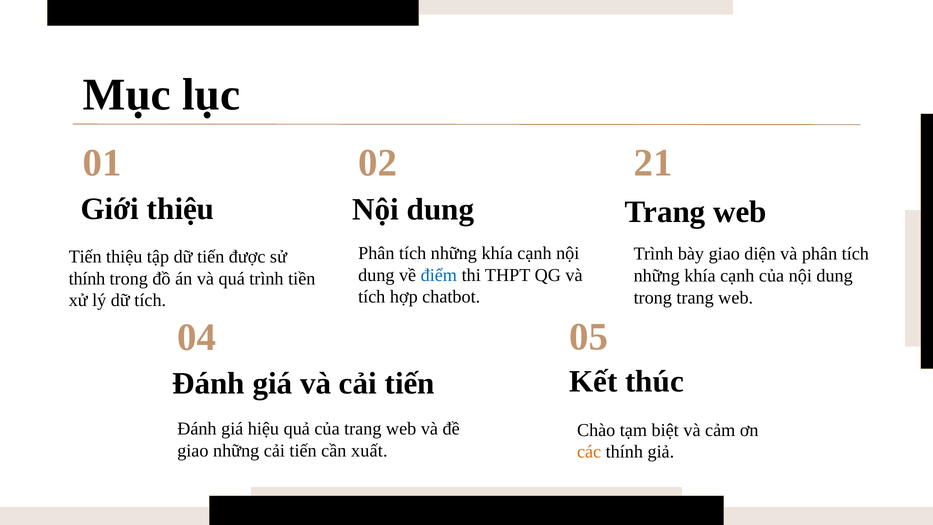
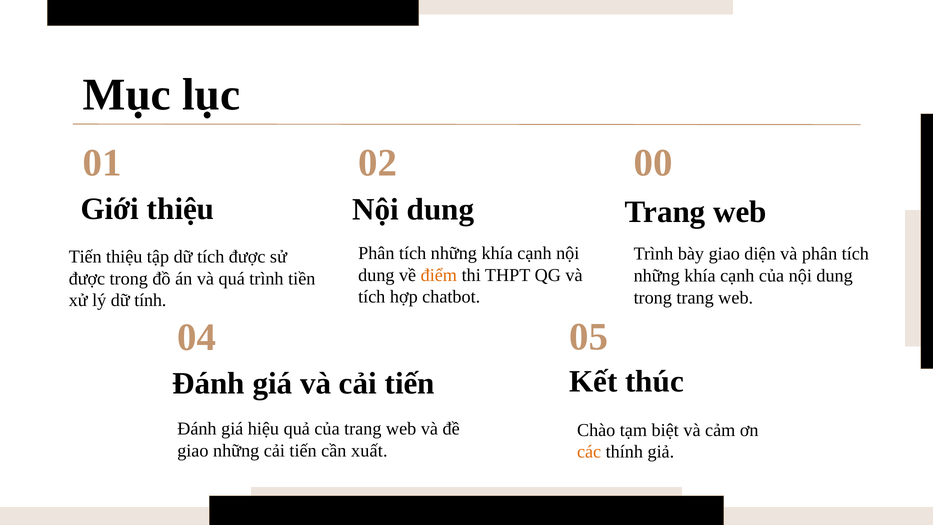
21: 21 -> 00 (653, 163)
dữ tiến: tiến -> tích (211, 257)
điểm colour: blue -> orange (439, 275)
thính: thính -> được (87, 279)
dữ tích: tích -> tính (150, 300)
